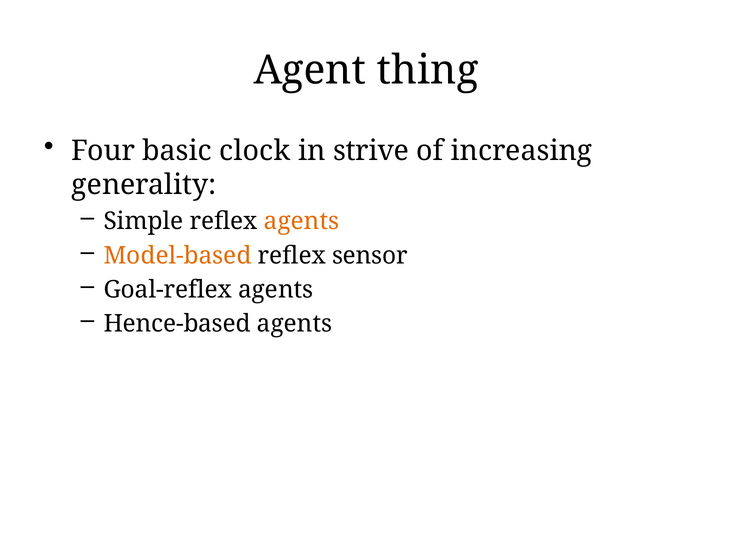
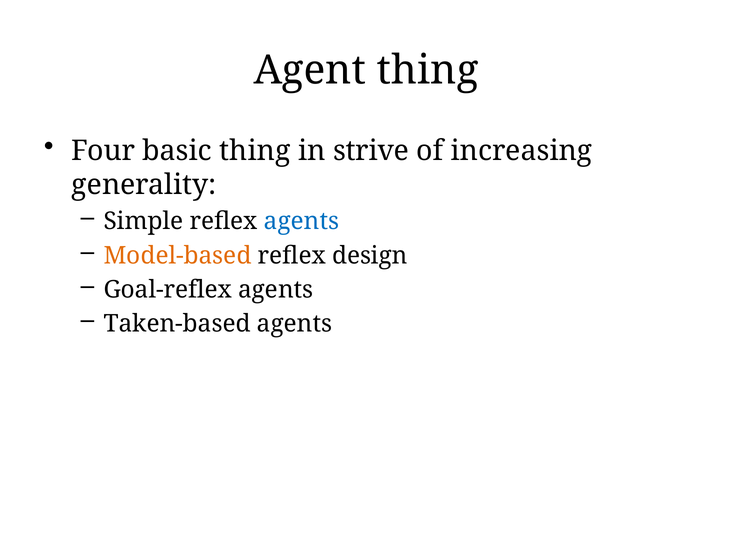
basic clock: clock -> thing (255, 151)
agents colour: orange -> blue (302, 222)
sensor: sensor -> design (370, 256)
Hence-based: Hence-based -> Taken-based (177, 324)
